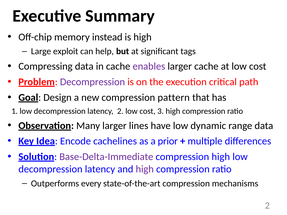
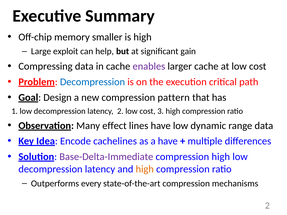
instead: instead -> smaller (107, 37)
tags: tags -> gain (188, 51)
Decompression colour: purple -> blue (93, 82)
Many larger: larger -> effect (114, 126)
a prior: prior -> have (168, 141)
high colour: purple -> orange (145, 169)
